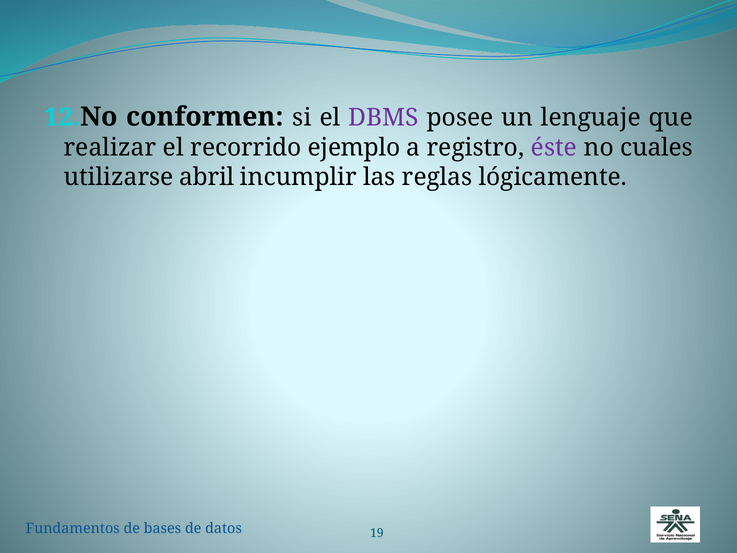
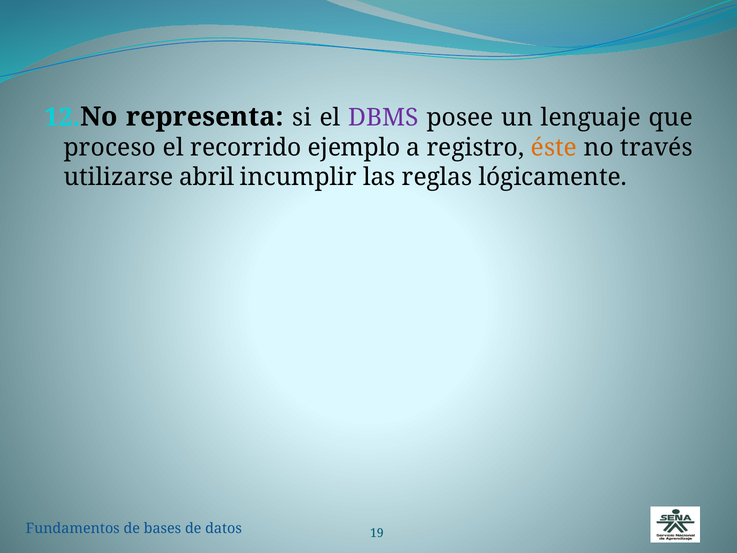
conformen: conformen -> representa (205, 117)
realizar: realizar -> proceso (110, 147)
éste colour: purple -> orange (554, 147)
cuales: cuales -> través (657, 147)
